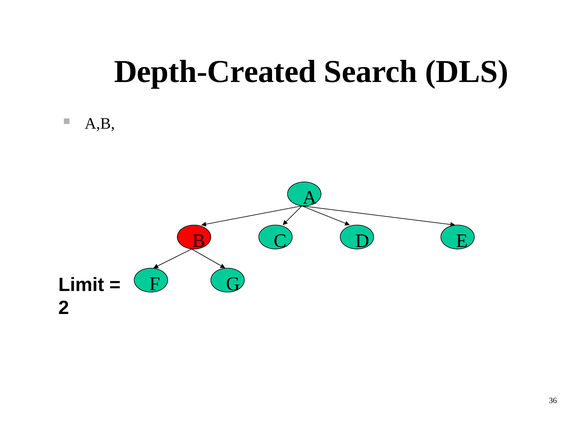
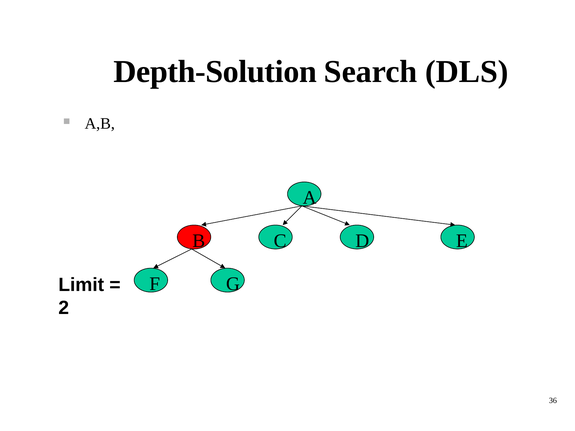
Depth-Created: Depth-Created -> Depth-Solution (215, 72)
